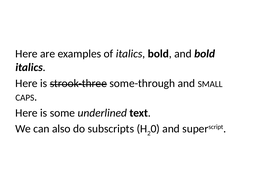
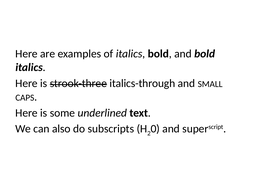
some-through: some-through -> italics-through (142, 83)
